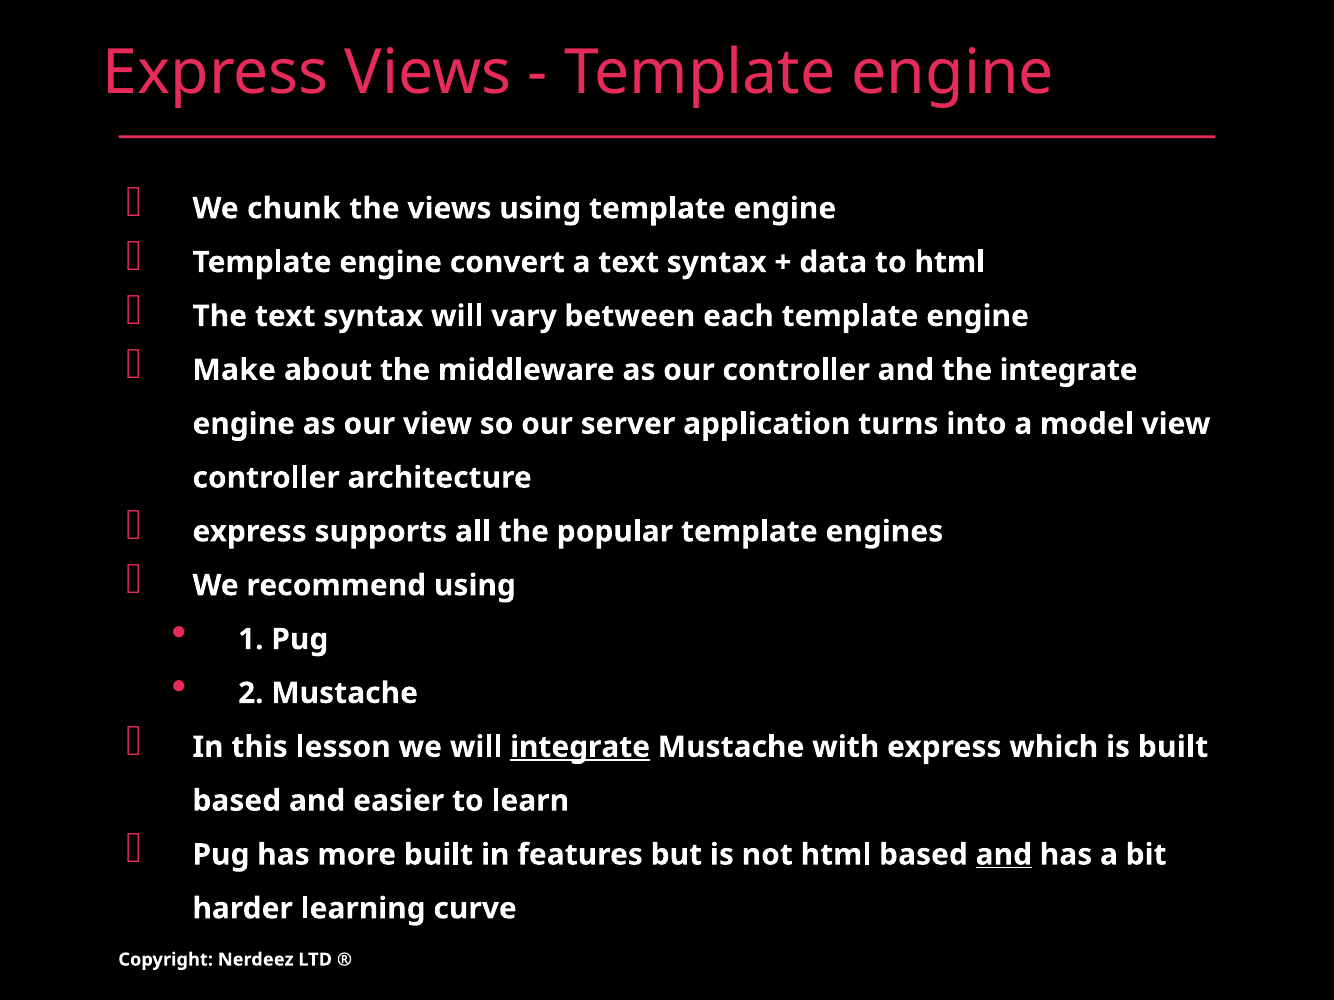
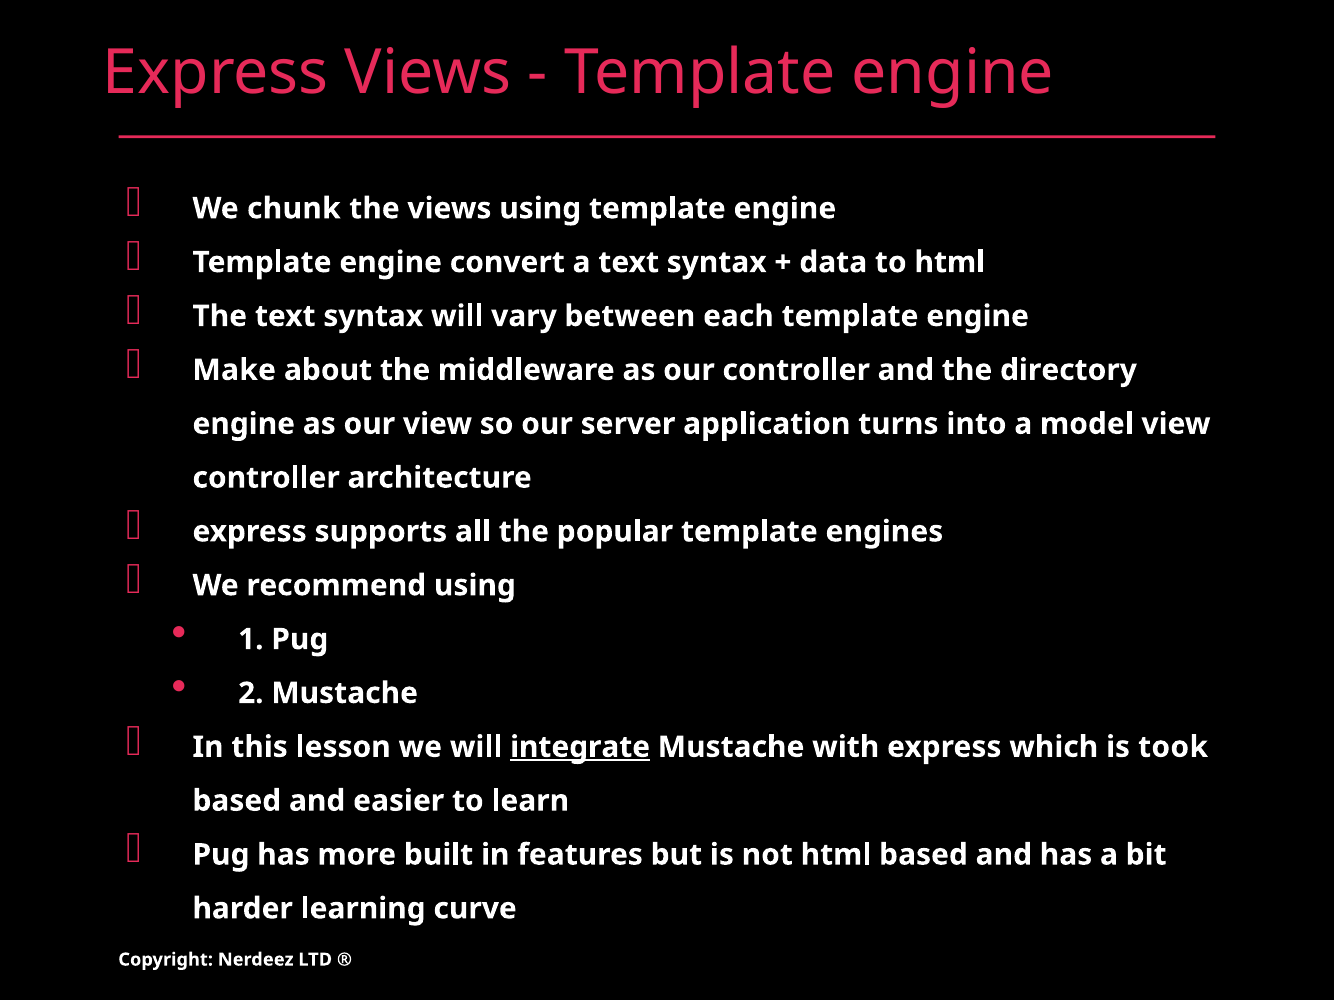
the integrate: integrate -> directory (1068, 370)
is built: built -> took (1173, 747)
and underline: present -> none (1004, 855)
